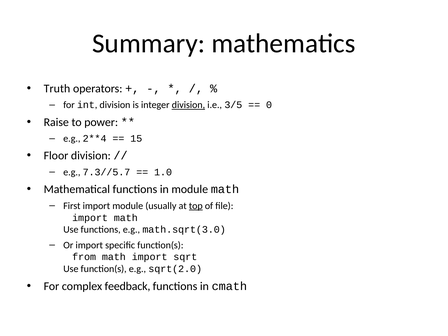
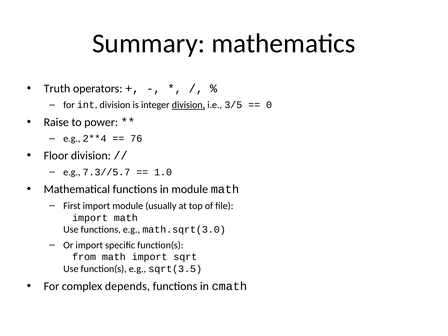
15: 15 -> 76 (136, 139)
top underline: present -> none (196, 206)
sqrt(2.0: sqrt(2.0 -> sqrt(3.5 (175, 269)
feedback: feedback -> depends (127, 286)
